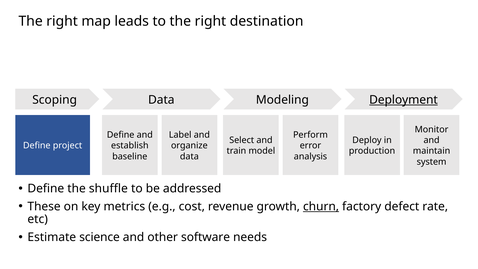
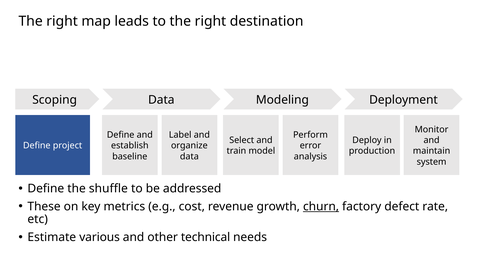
Deployment underline: present -> none (403, 100)
science: science -> various (100, 237)
software: software -> technical (206, 237)
